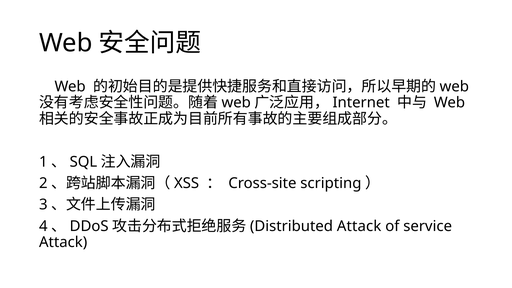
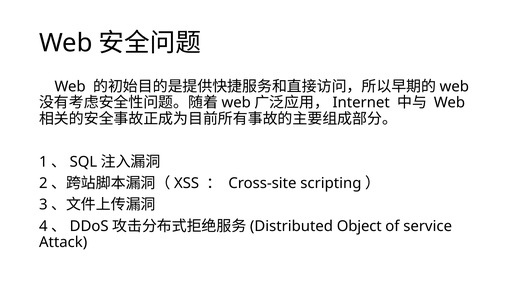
Attack: Attack -> Object (359, 226)
